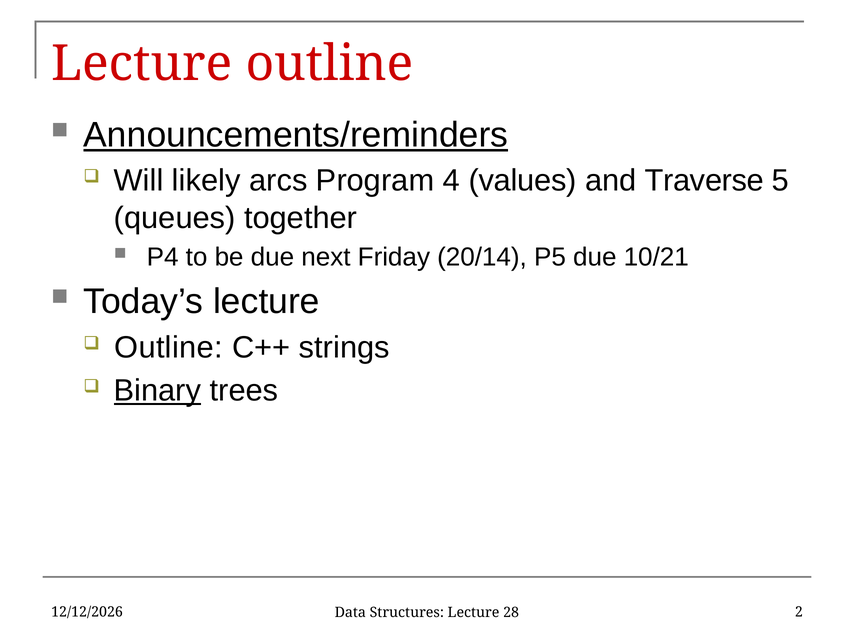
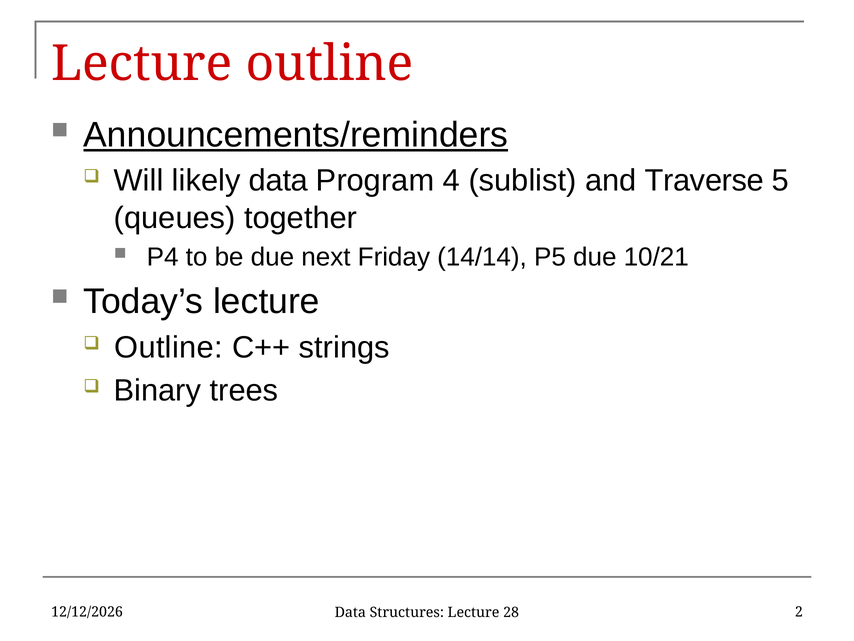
likely arcs: arcs -> data (278, 181)
values: values -> sublist (523, 181)
20/14: 20/14 -> 14/14 (482, 257)
Binary underline: present -> none (157, 390)
